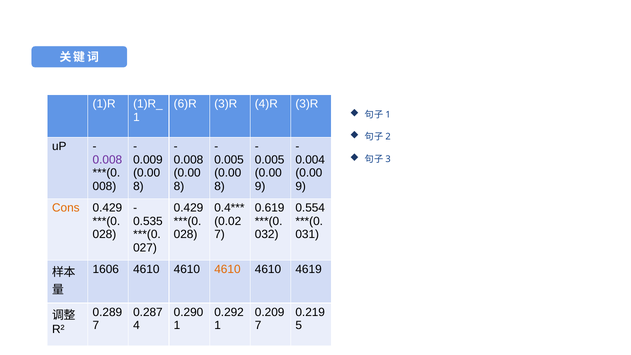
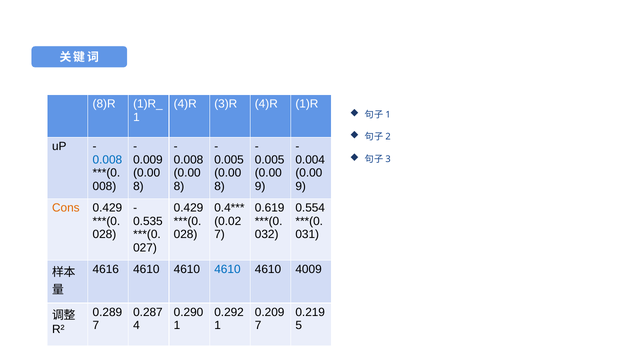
1)R: 1)R -> 8)R (104, 104)
6)R: 6)R -> 4)R (185, 104)
4)R 3)R: 3)R -> 1)R (307, 104)
0.008 colour: purple -> blue (107, 160)
1606: 1606 -> 4616 (106, 270)
4610 colour: orange -> blue (227, 270)
4619: 4619 -> 4009 (309, 270)
